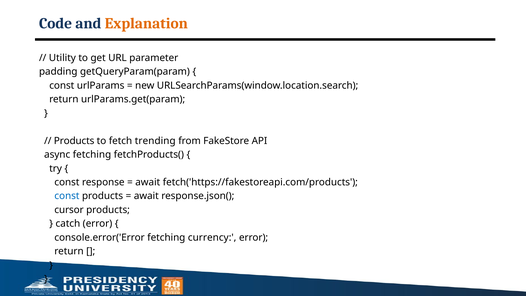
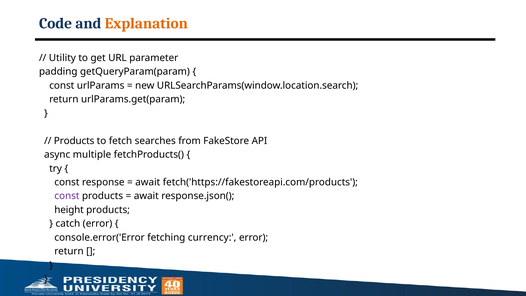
trending: trending -> searches (155, 141)
async fetching: fetching -> multiple (92, 155)
const colour: blue -> purple (67, 196)
cursor: cursor -> height (69, 210)
